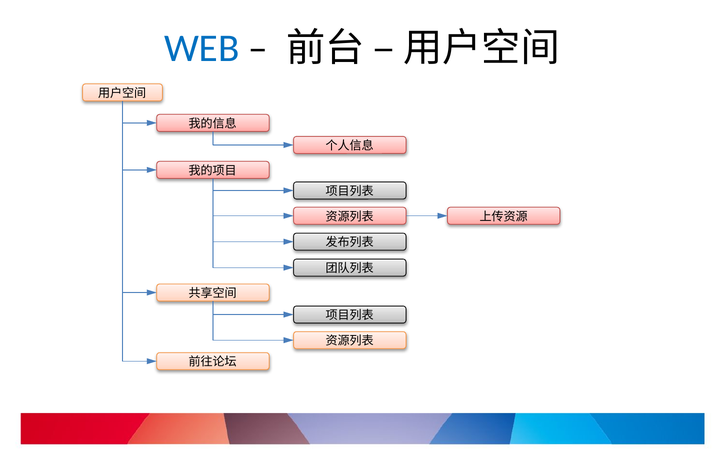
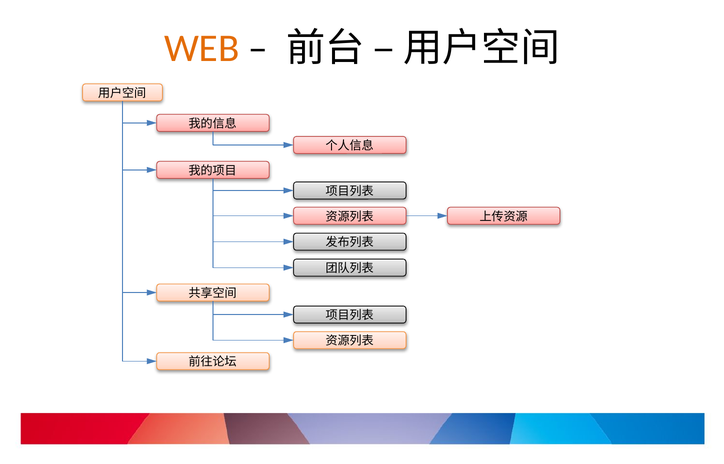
WEB colour: blue -> orange (202, 48)
